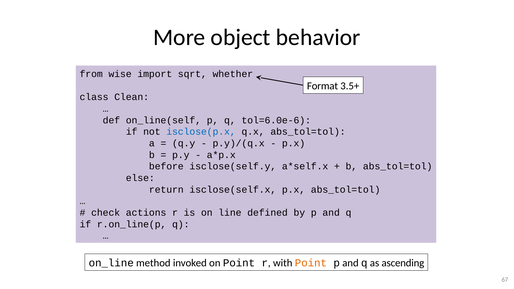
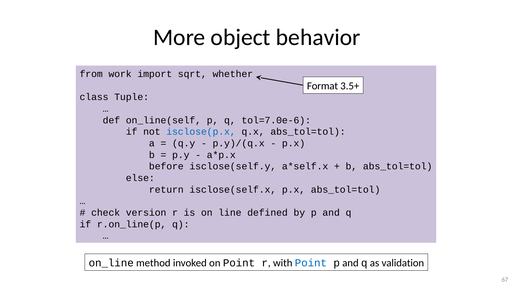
wise: wise -> work (120, 74)
Clean: Clean -> Tuple (132, 97)
tol=6.0e-6: tol=6.0e-6 -> tol=7.0e-6 (276, 120)
actions: actions -> version (146, 213)
Point colour: orange -> blue (311, 263)
ascending: ascending -> validation (403, 263)
